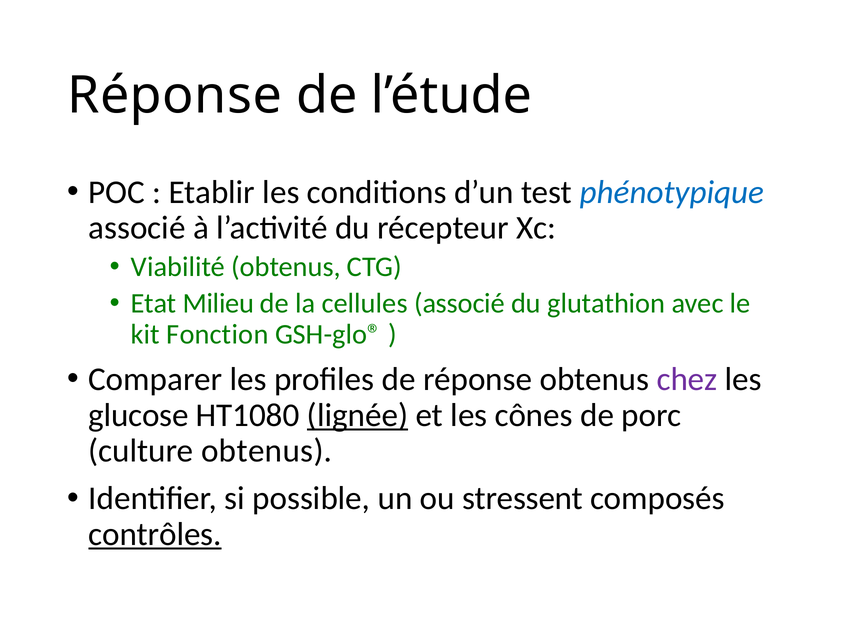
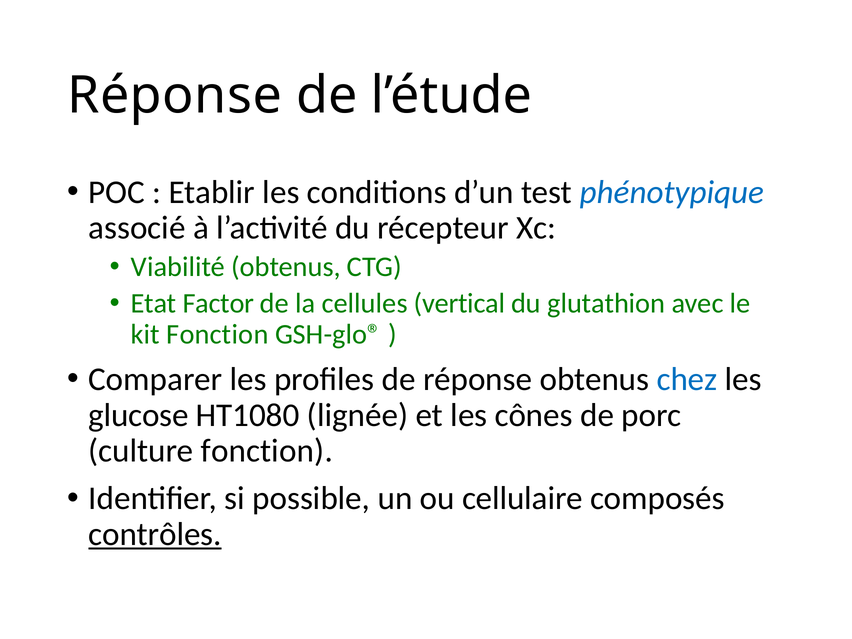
Milieu: Milieu -> Factor (218, 304)
cellules associé: associé -> vertical (459, 304)
chez colour: purple -> blue (687, 379)
lignée underline: present -> none (358, 415)
culture obtenus: obtenus -> fonction (267, 451)
stressent: stressent -> cellulaire (522, 498)
